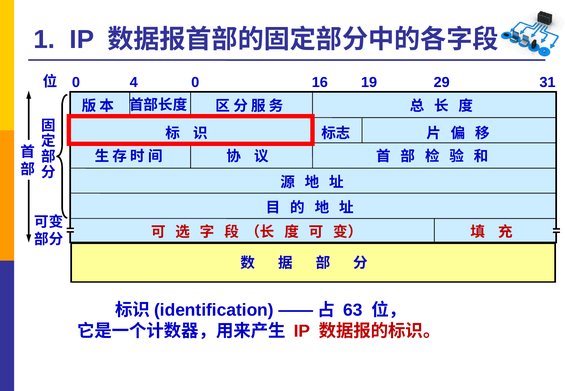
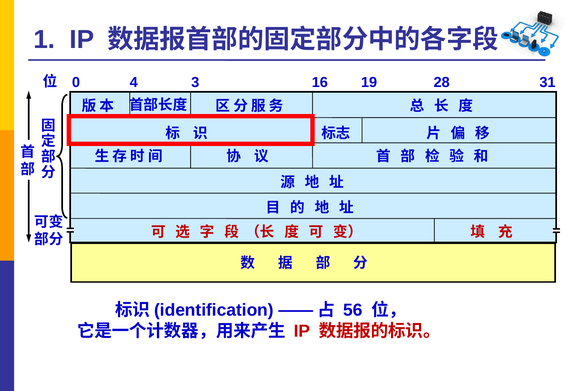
4 0: 0 -> 3 (195, 83)
29: 29 -> 28 (442, 83)
63: 63 -> 56 (353, 310)
